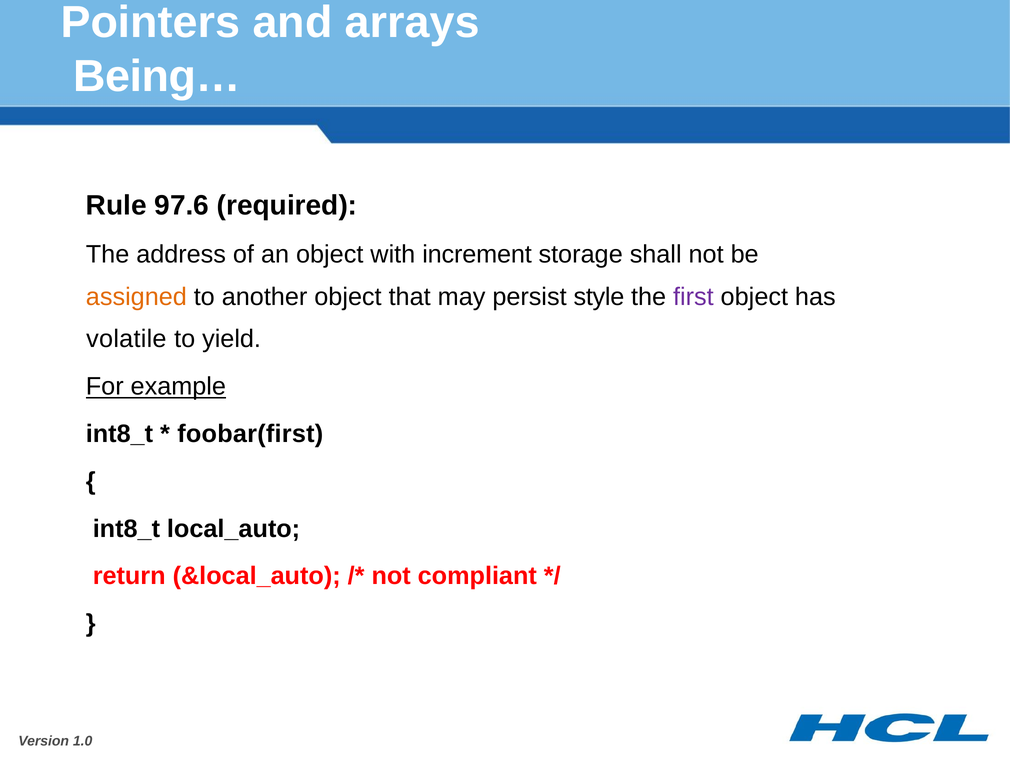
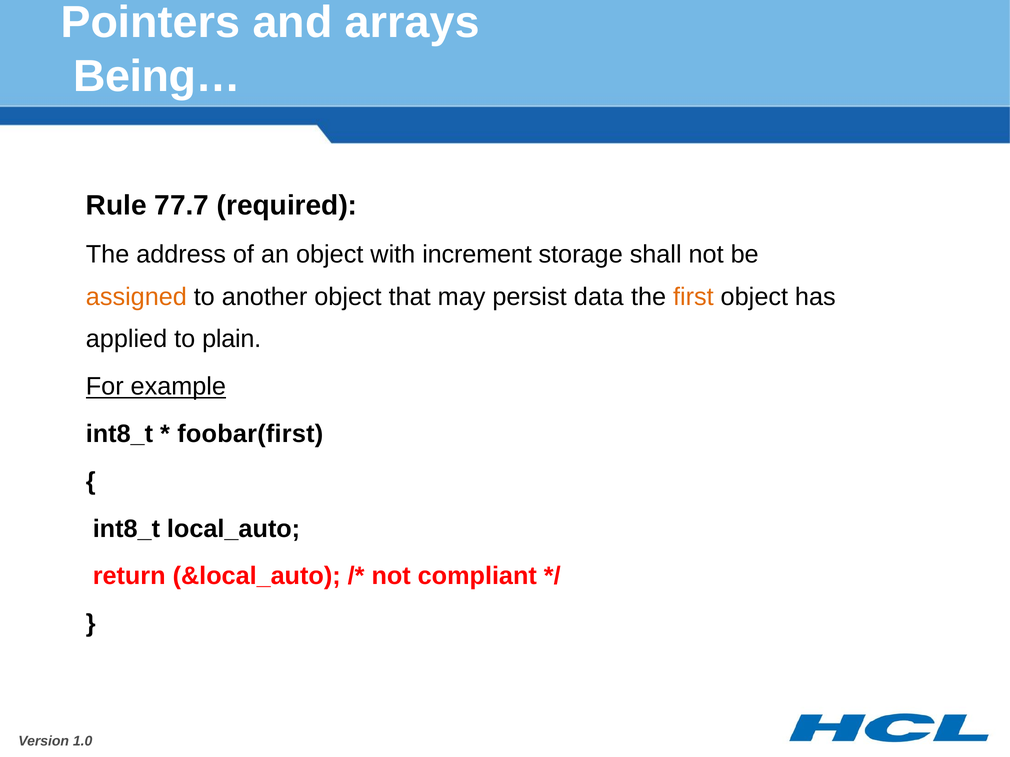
97.6: 97.6 -> 77.7 (182, 206)
style: style -> data (599, 297)
first colour: purple -> orange (693, 297)
volatile: volatile -> applied (127, 339)
yield: yield -> plain (232, 339)
